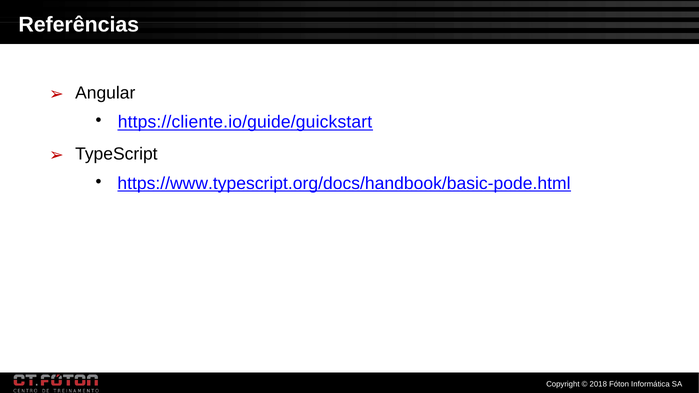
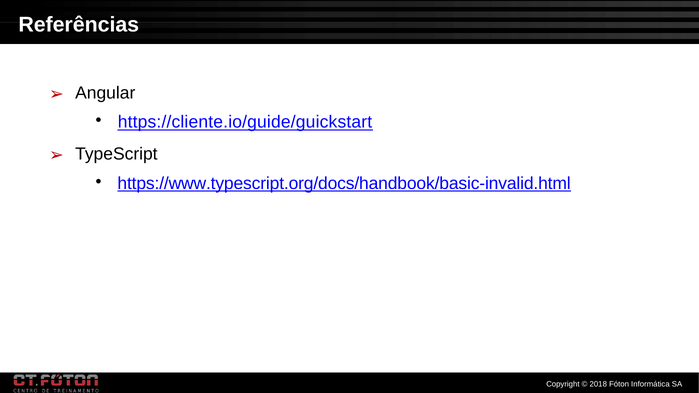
https://www.typescript.org/docs/handbook/basic-pode.html: https://www.typescript.org/docs/handbook/basic-pode.html -> https://www.typescript.org/docs/handbook/basic-invalid.html (344, 183)
